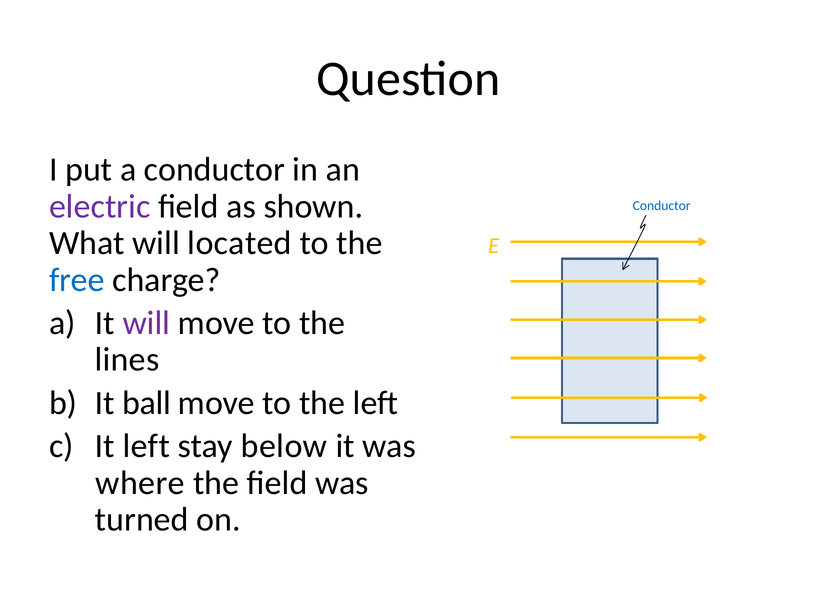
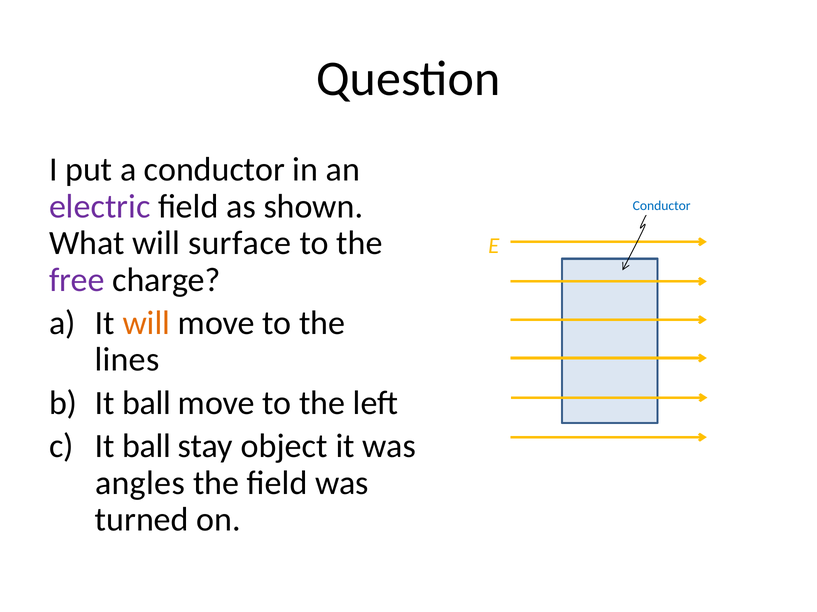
located: located -> surface (240, 243)
free colour: blue -> purple (77, 280)
will colour: purple -> orange (146, 323)
left: left -> ball (147, 447)
below: below -> object (284, 447)
where: where -> angles (140, 484)
